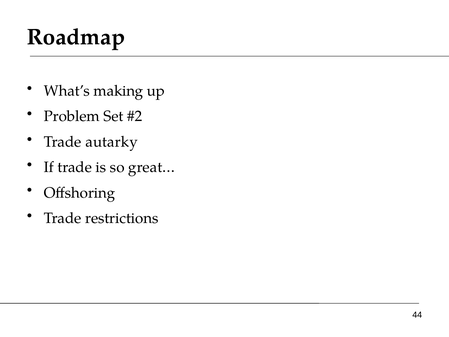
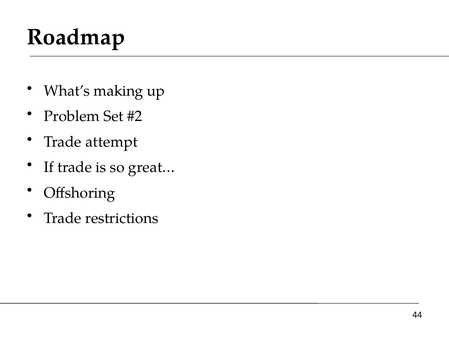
autarky: autarky -> attempt (112, 142)
